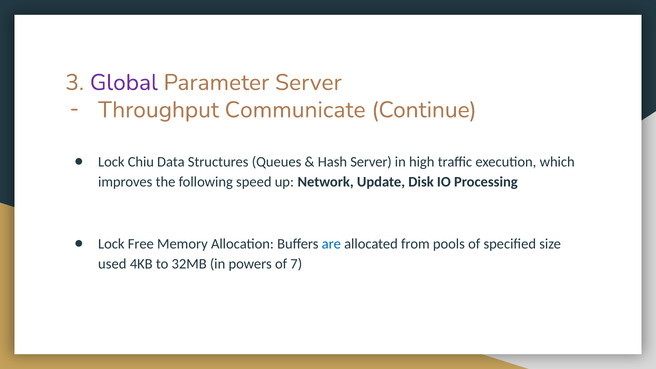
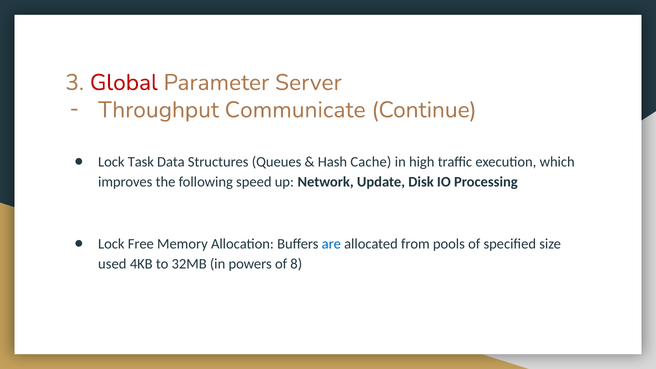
Global colour: purple -> red (124, 82)
Chiu: Chiu -> Task (141, 162)
Hash Server: Server -> Cache (371, 162)
7: 7 -> 8 (296, 264)
